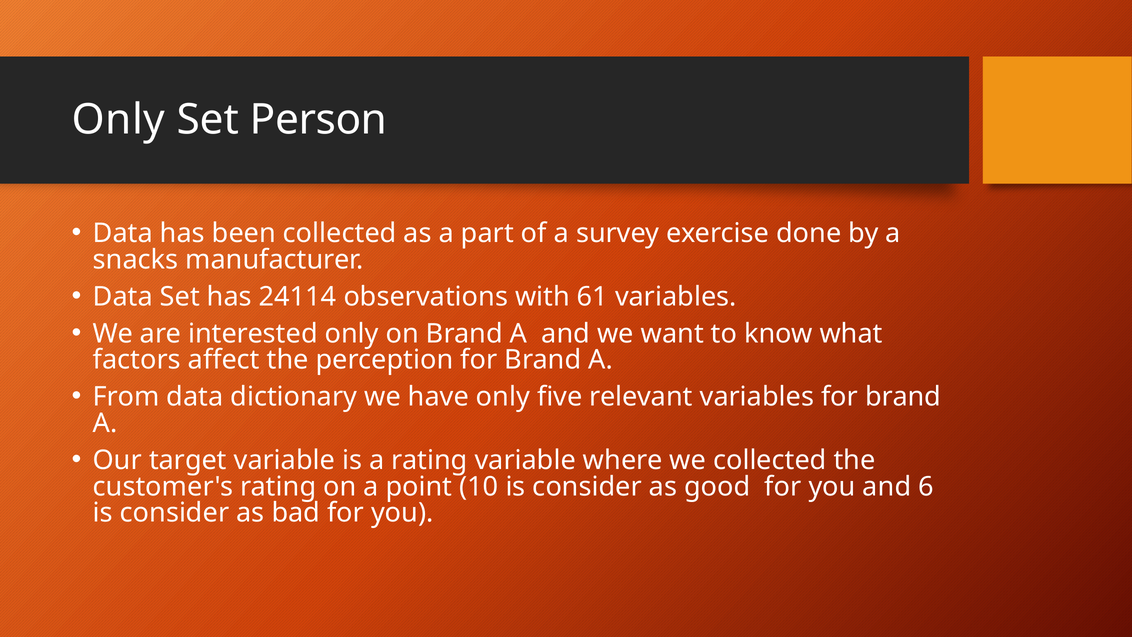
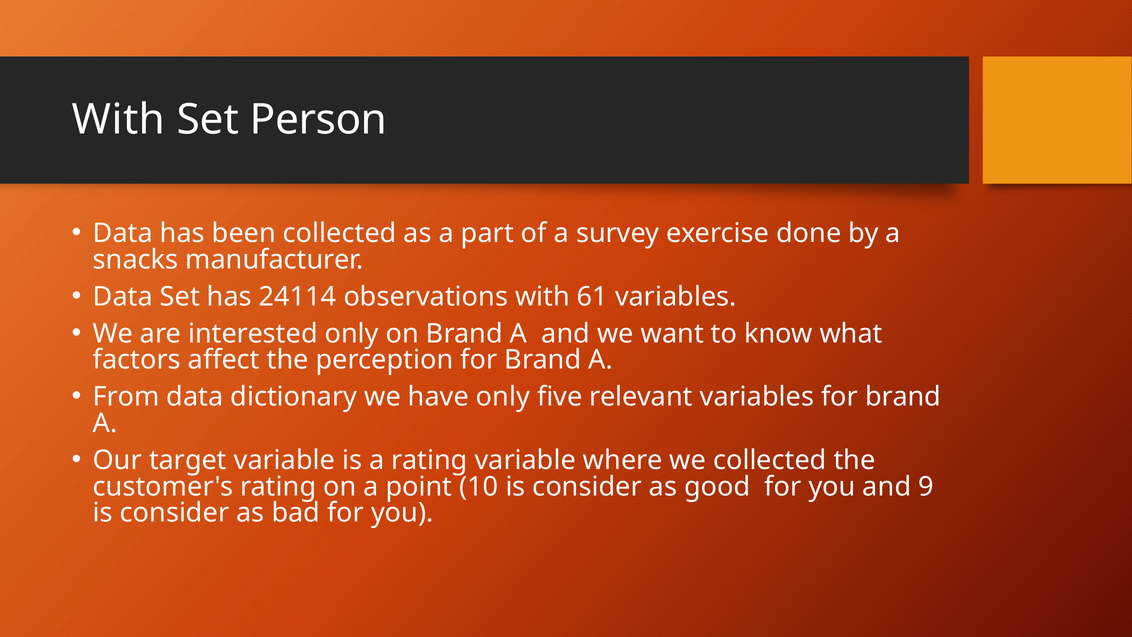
Only: Only -> With (118, 120)
6: 6 -> 9 (926, 486)
